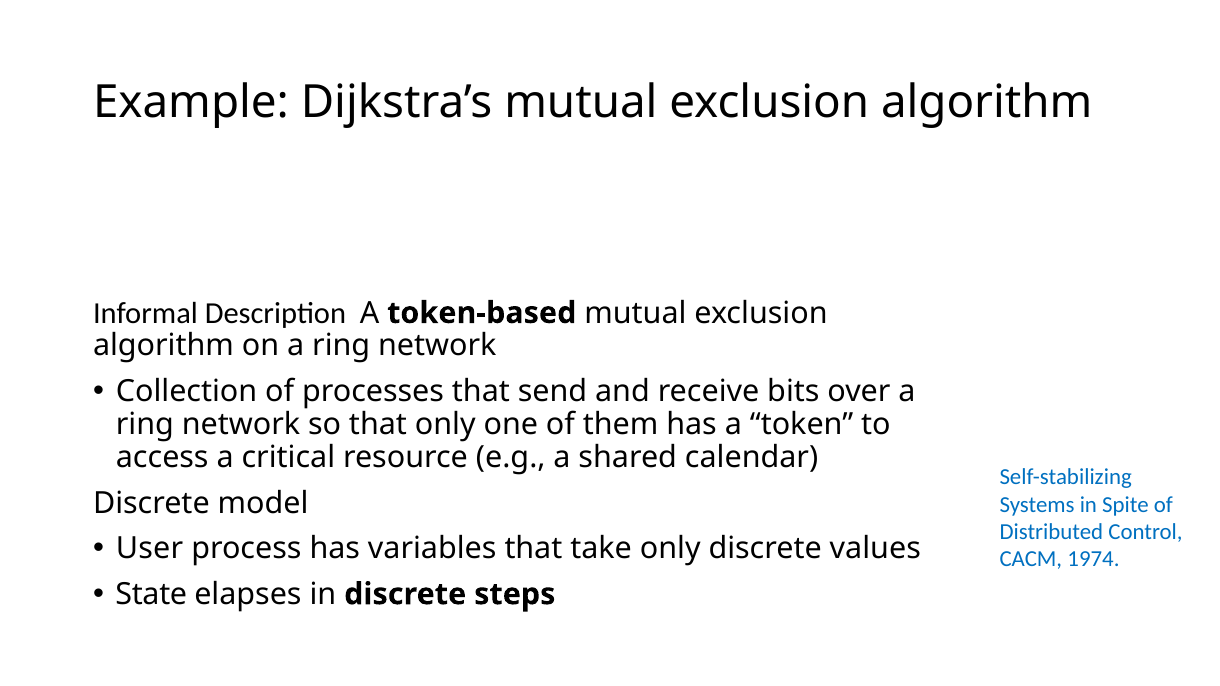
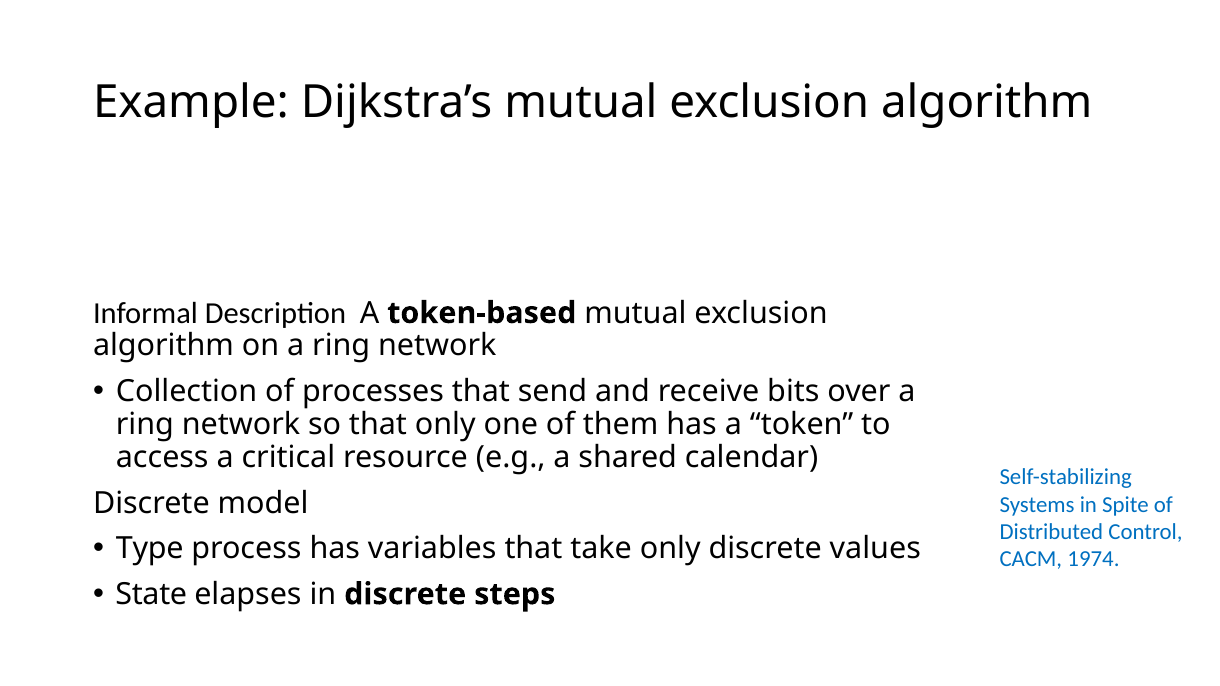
User: User -> Type (150, 549)
